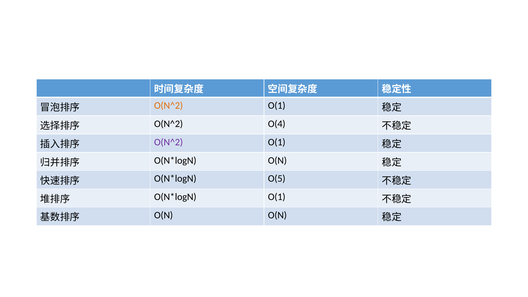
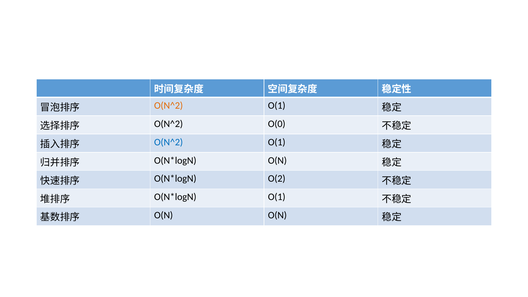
O(4: O(4 -> O(0 (277, 124)
O(N^2 colour: purple -> blue (169, 142)
O(5: O(5 -> O(2 (277, 179)
